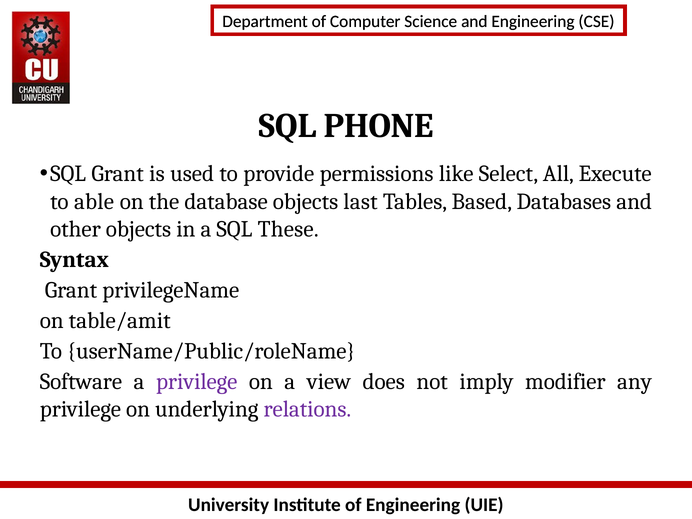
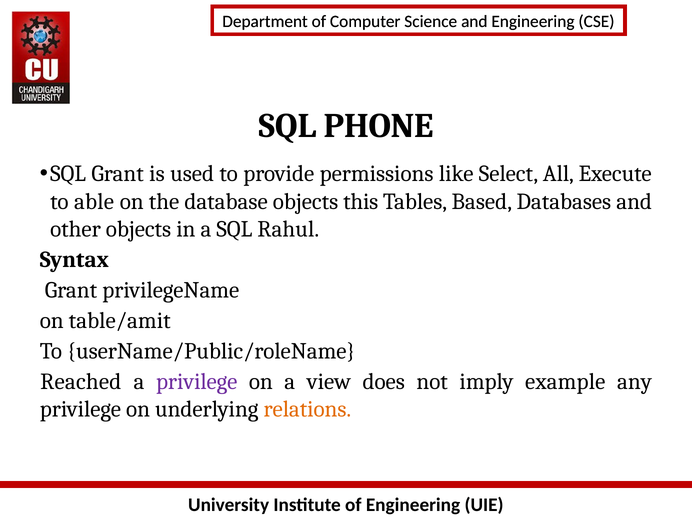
last: last -> this (361, 201)
These: These -> Rahul (288, 229)
Software: Software -> Reached (81, 382)
modifier: modifier -> example (565, 382)
relations colour: purple -> orange (307, 409)
